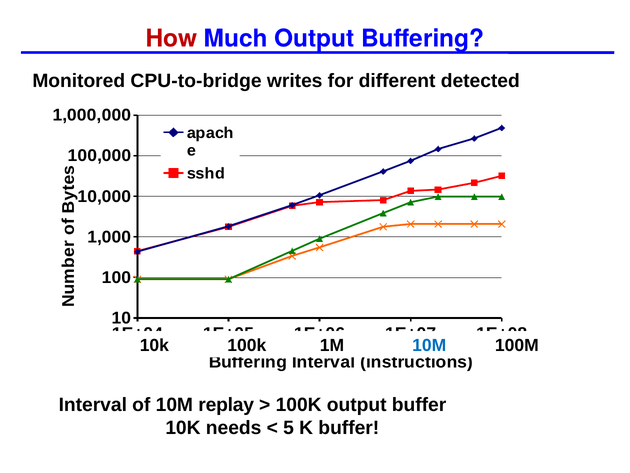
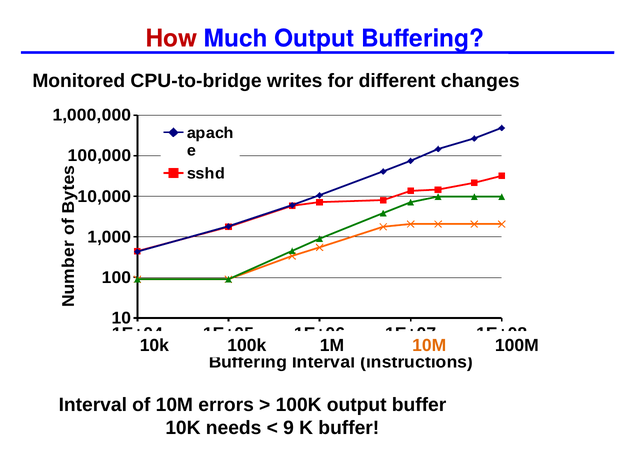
detected: detected -> changes (480, 81)
10M colour: blue -> orange (429, 345)
replay: replay -> errors (226, 404)
5: 5 -> 9 (289, 428)
